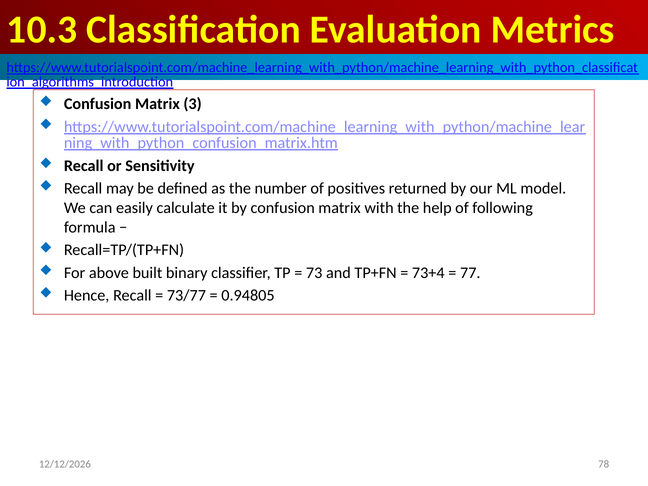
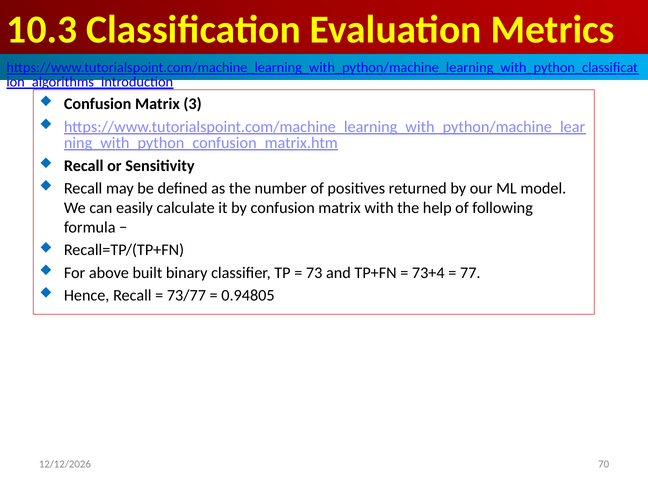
78: 78 -> 70 (604, 464)
